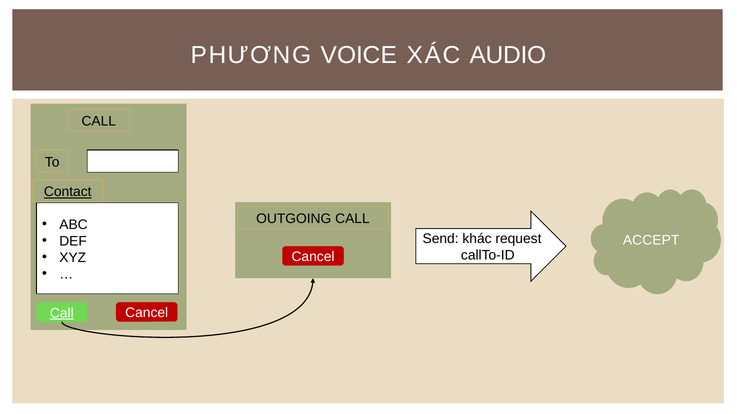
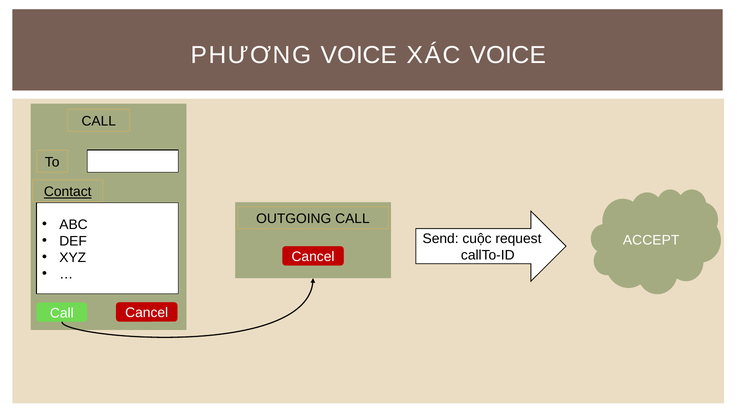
XÁC AUDIO: AUDIO -> VOICE (508, 55)
khác: khác -> cuộc (477, 239)
Call underline: present -> none (62, 313)
